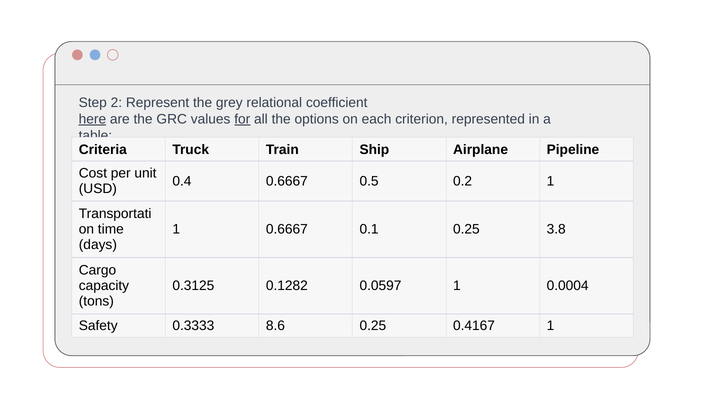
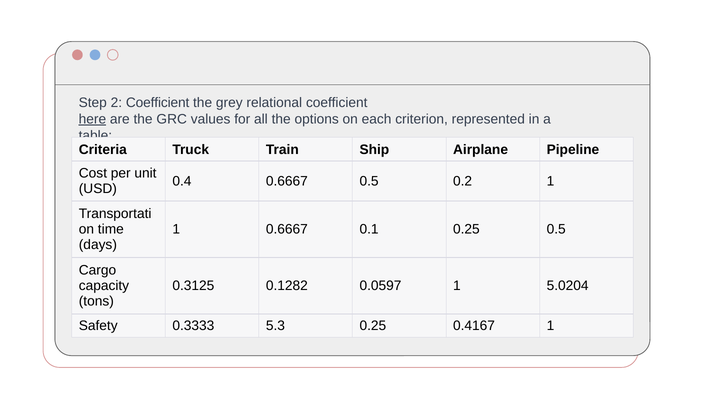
2 Represent: Represent -> Coefficient (158, 103)
for underline: present -> none (242, 119)
0.25 3.8: 3.8 -> 0.5 (556, 229)
0.0004: 0.0004 -> 5.0204 (568, 286)
8.6: 8.6 -> 5.3 (275, 326)
